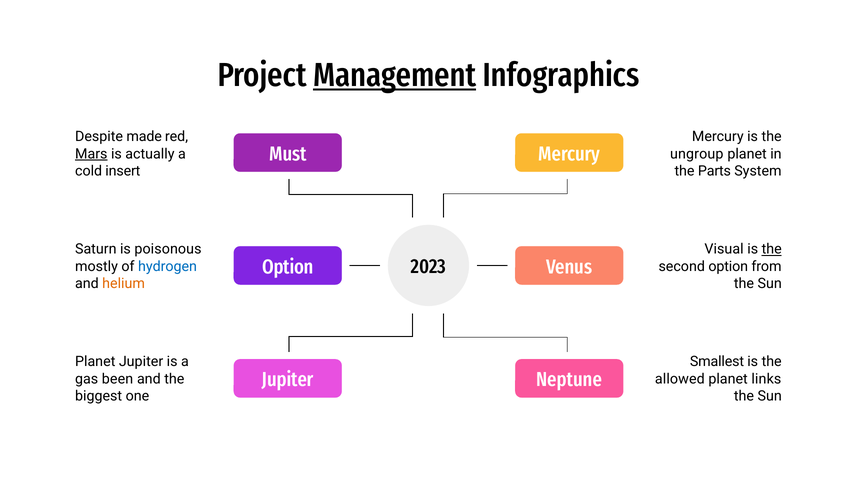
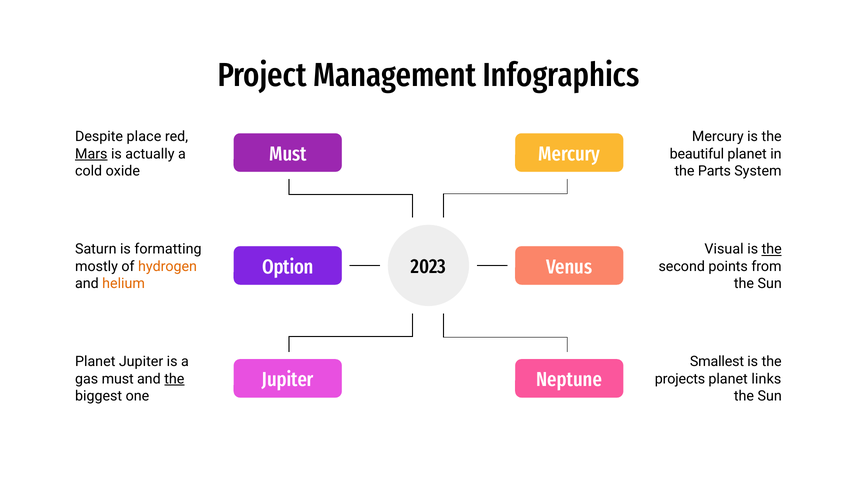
Management underline: present -> none (395, 75)
made: made -> place (144, 137)
ungroup: ungroup -> beautiful (697, 154)
insert: insert -> oxide (123, 171)
poisonous: poisonous -> formatting (168, 249)
hydrogen colour: blue -> orange (168, 266)
second option: option -> points (728, 266)
gas been: been -> must (118, 379)
the underline: none -> present (174, 379)
allowed: allowed -> projects (680, 379)
